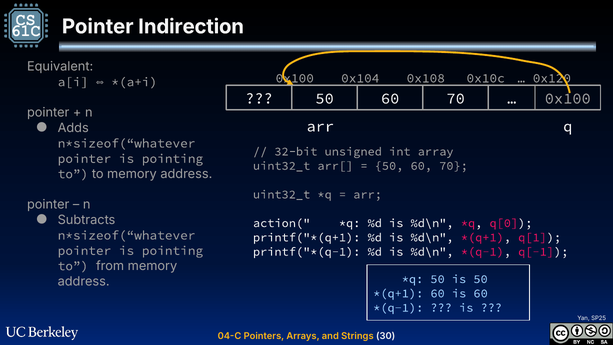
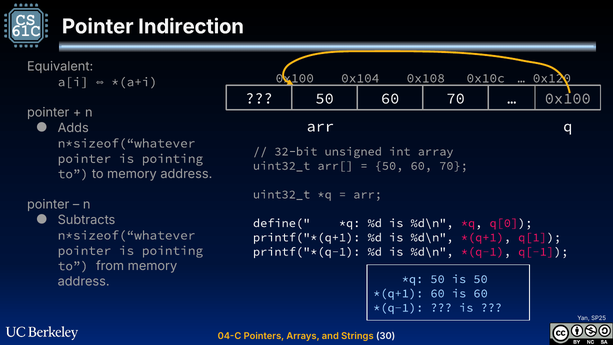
action(: action( -> define( (282, 223)
